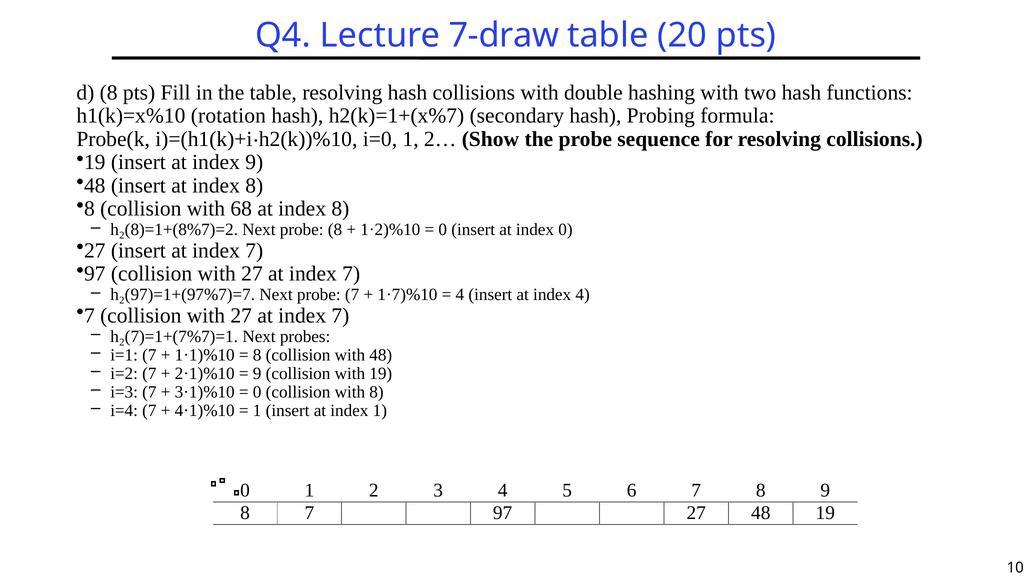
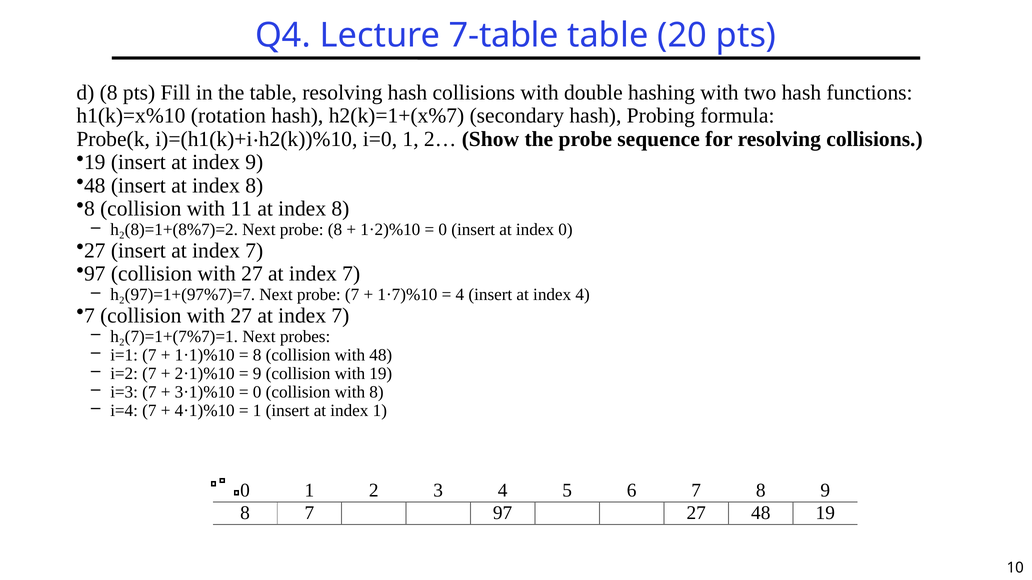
7-draw: 7-draw -> 7-table (504, 35)
68: 68 -> 11 (241, 209)
